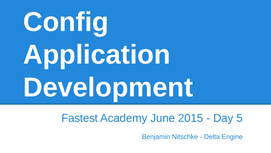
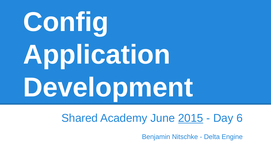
Fastest: Fastest -> Shared (80, 118)
2015 underline: none -> present (191, 118)
5: 5 -> 6 (240, 118)
